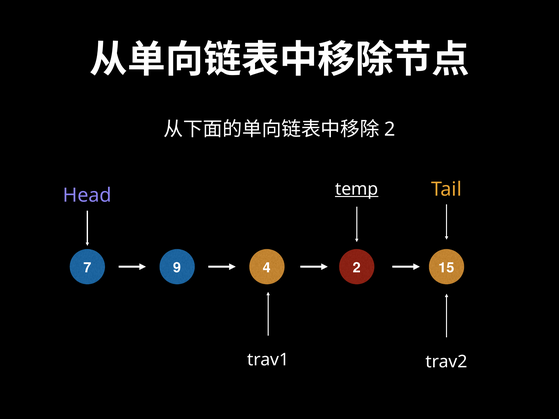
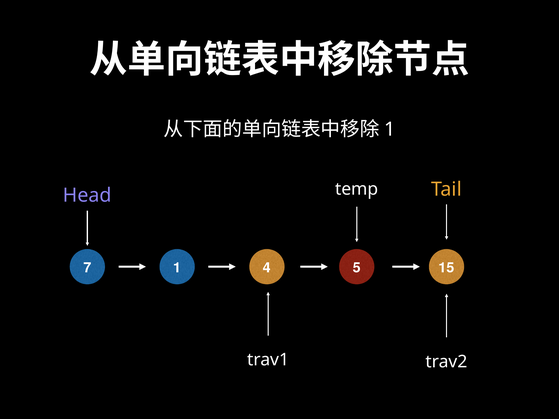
2: 2 -> 1 (390, 130)
temp underline: present -> none (357, 189)
7 9: 9 -> 1 (177, 268)
4 2: 2 -> 5 (357, 268)
